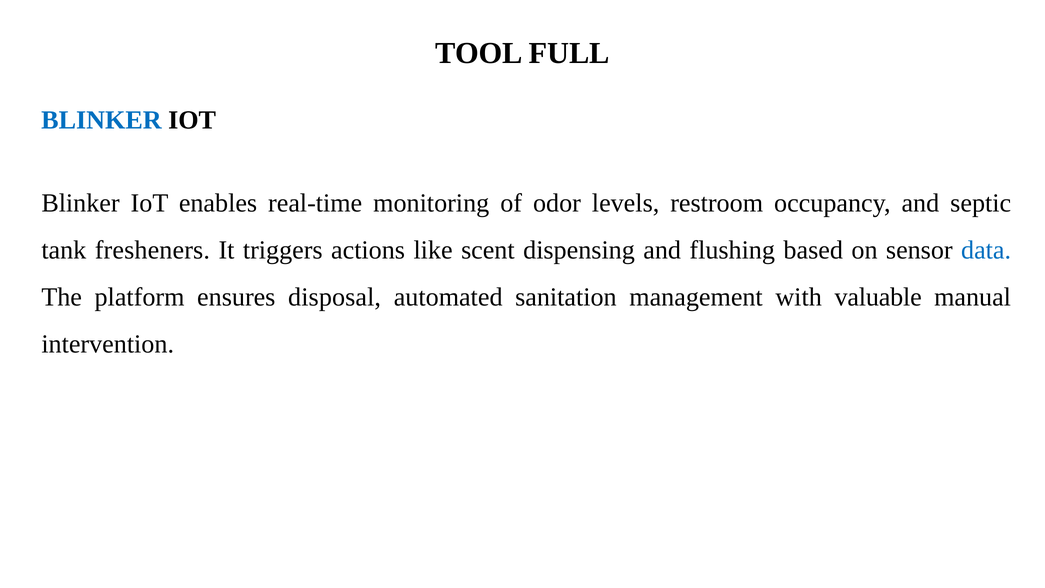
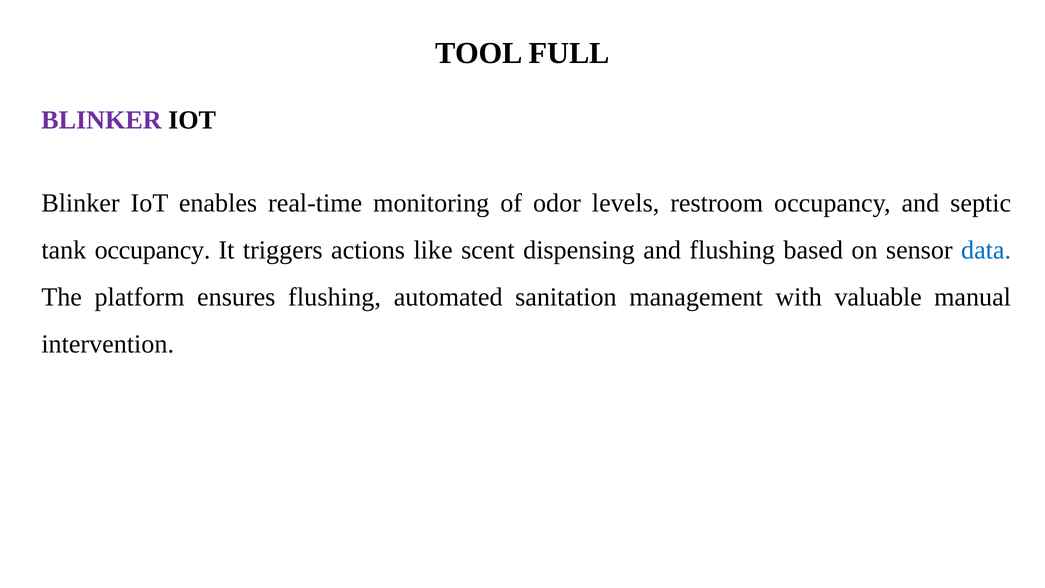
BLINKER colour: blue -> purple (101, 120)
tank fresheners: fresheners -> occupancy (153, 250)
ensures disposal: disposal -> flushing (335, 297)
